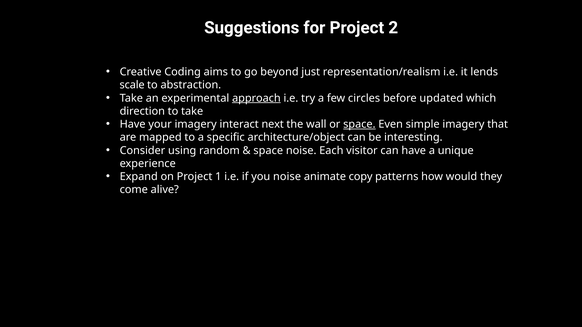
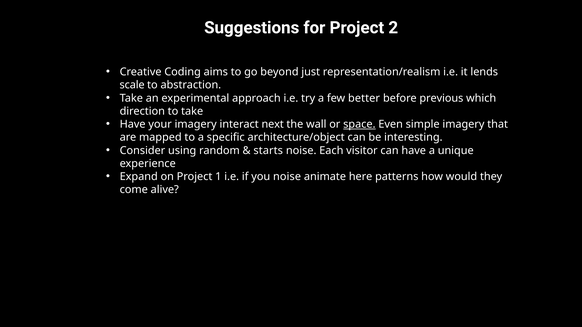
approach underline: present -> none (256, 98)
circles: circles -> better (364, 98)
updated: updated -> previous (441, 98)
space: space -> starts (268, 151)
copy: copy -> here (361, 177)
